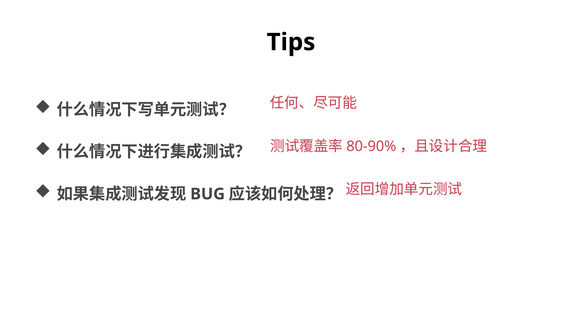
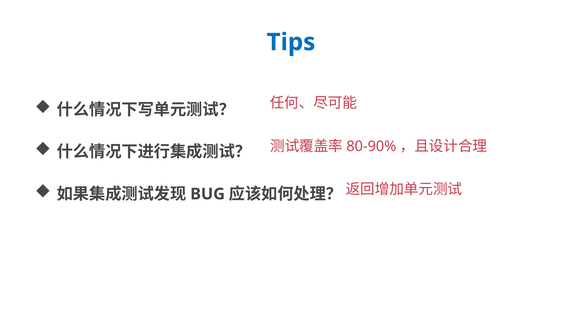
Tips colour: black -> blue (291, 42)
